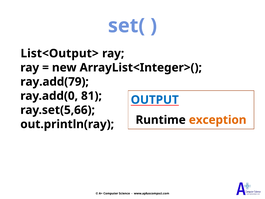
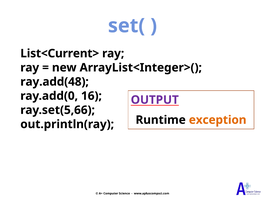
List<Output>: List<Output> -> List<Current> (60, 53)
ray.add(79: ray.add(79 -> ray.add(48 (55, 82)
81: 81 -> 16 (91, 96)
OUTPUT colour: blue -> purple (155, 100)
